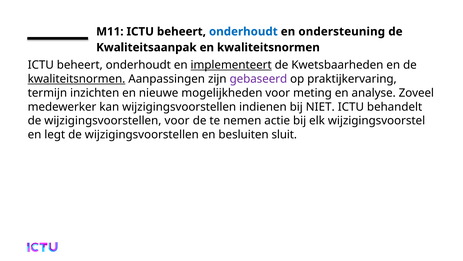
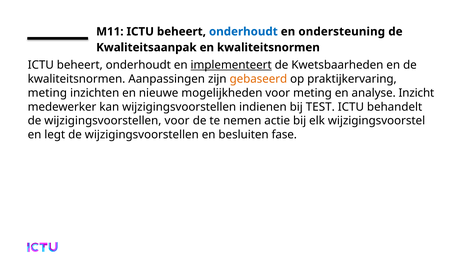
kwaliteitsnormen underline: present -> none (77, 79)
gebaseerd colour: purple -> orange (258, 79)
termijn: termijn -> meting (47, 93)
Zoveel: Zoveel -> Inzicht (416, 93)
NIET: NIET -> TEST (320, 107)
sluit: sluit -> fase (284, 134)
